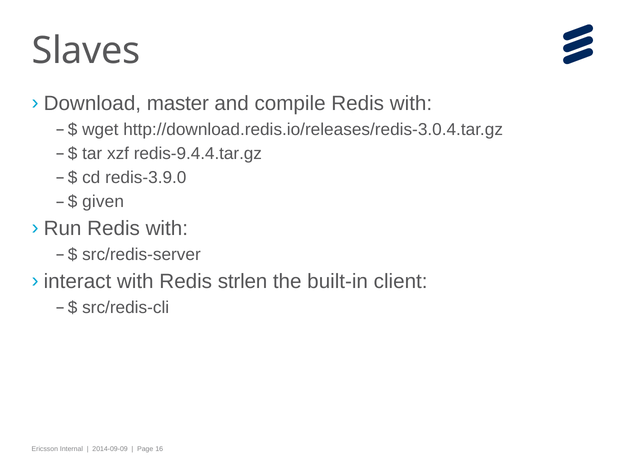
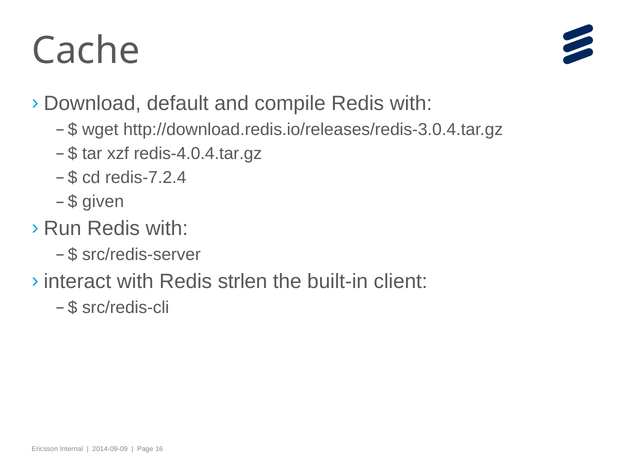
Slaves: Slaves -> Cache (86, 51)
master: master -> default (178, 104)
redis-9.4.4.tar.gz: redis-9.4.4.tar.gz -> redis-4.0.4.tar.gz (198, 154)
redis-3.9.0: redis-3.9.0 -> redis-7.2.4 (146, 178)
